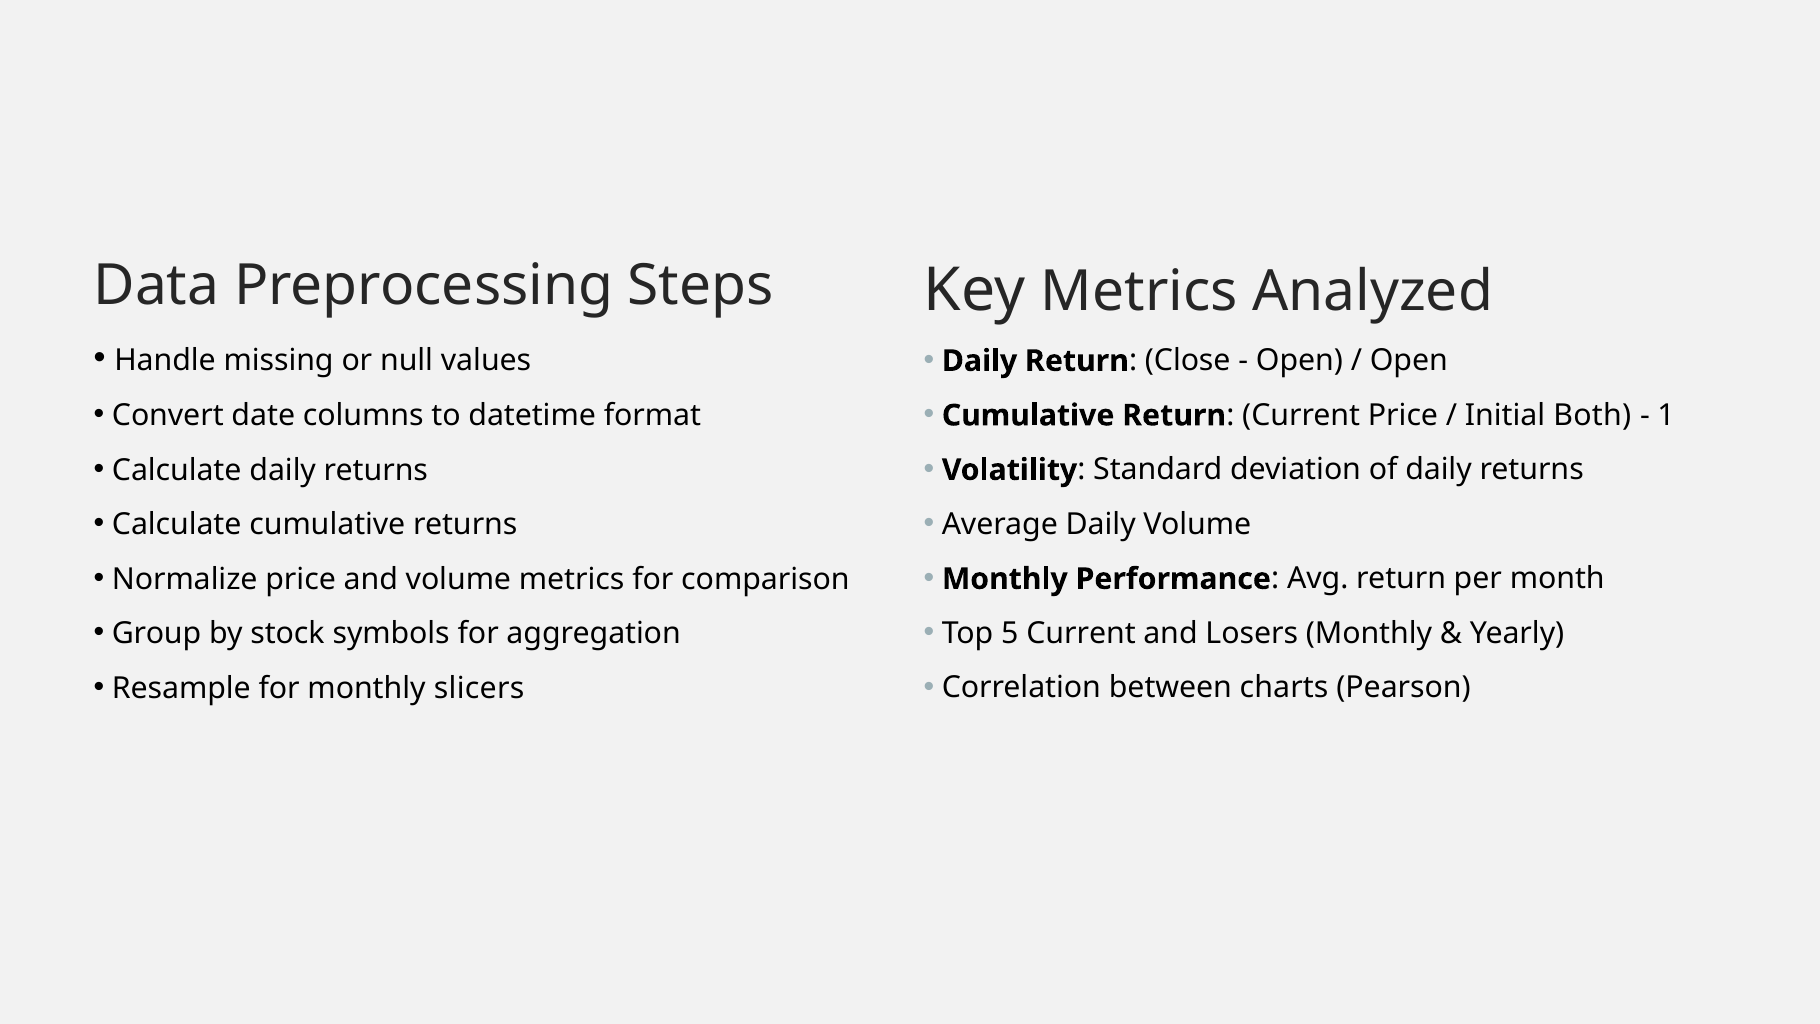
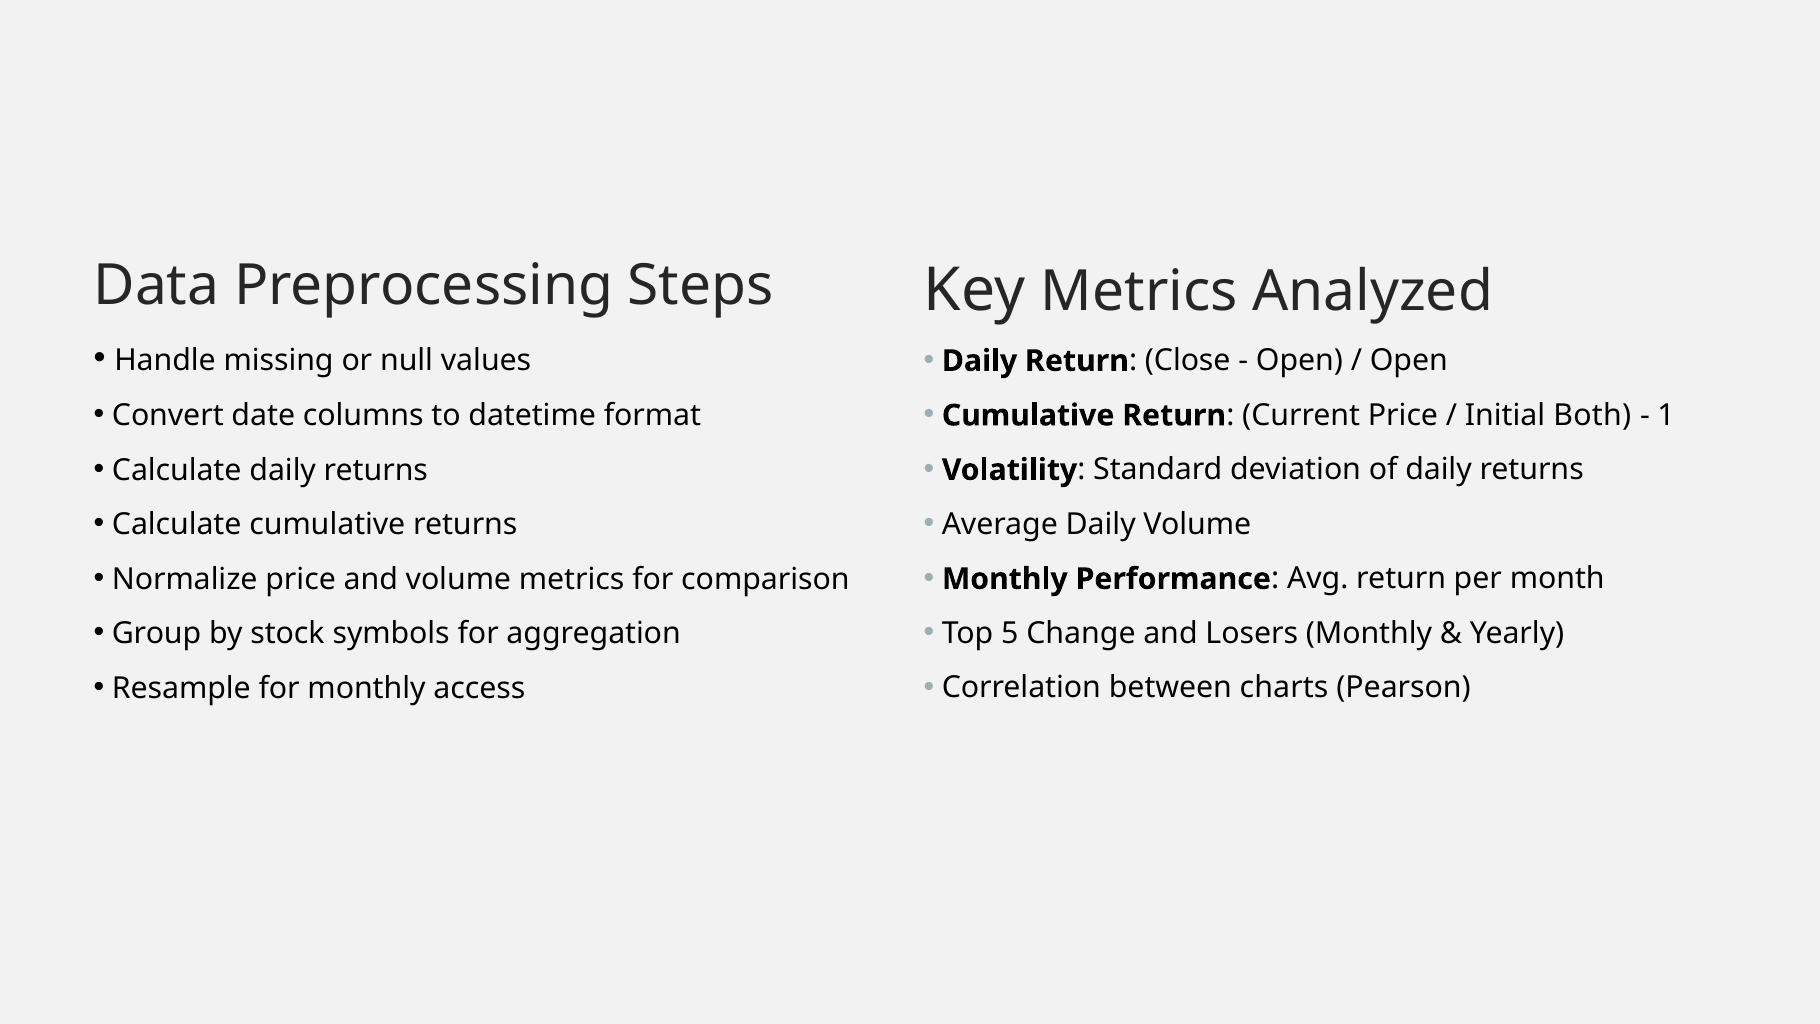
5 Current: Current -> Change (1081, 633)
slicers: slicers -> access (479, 688)
